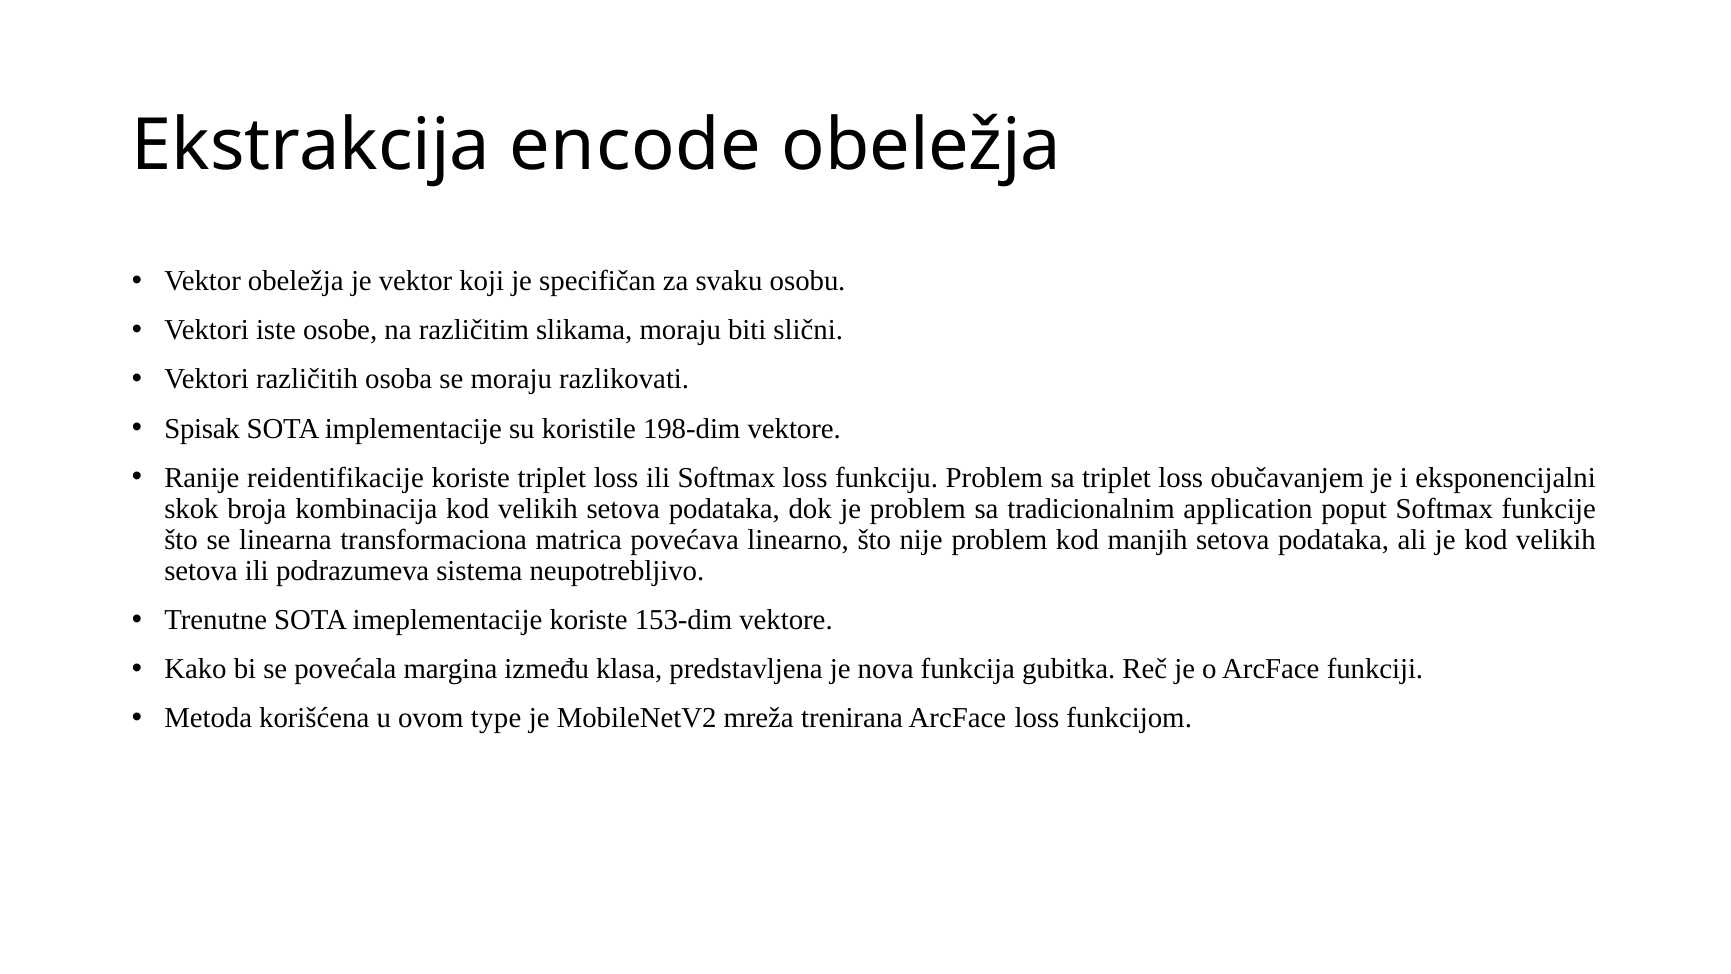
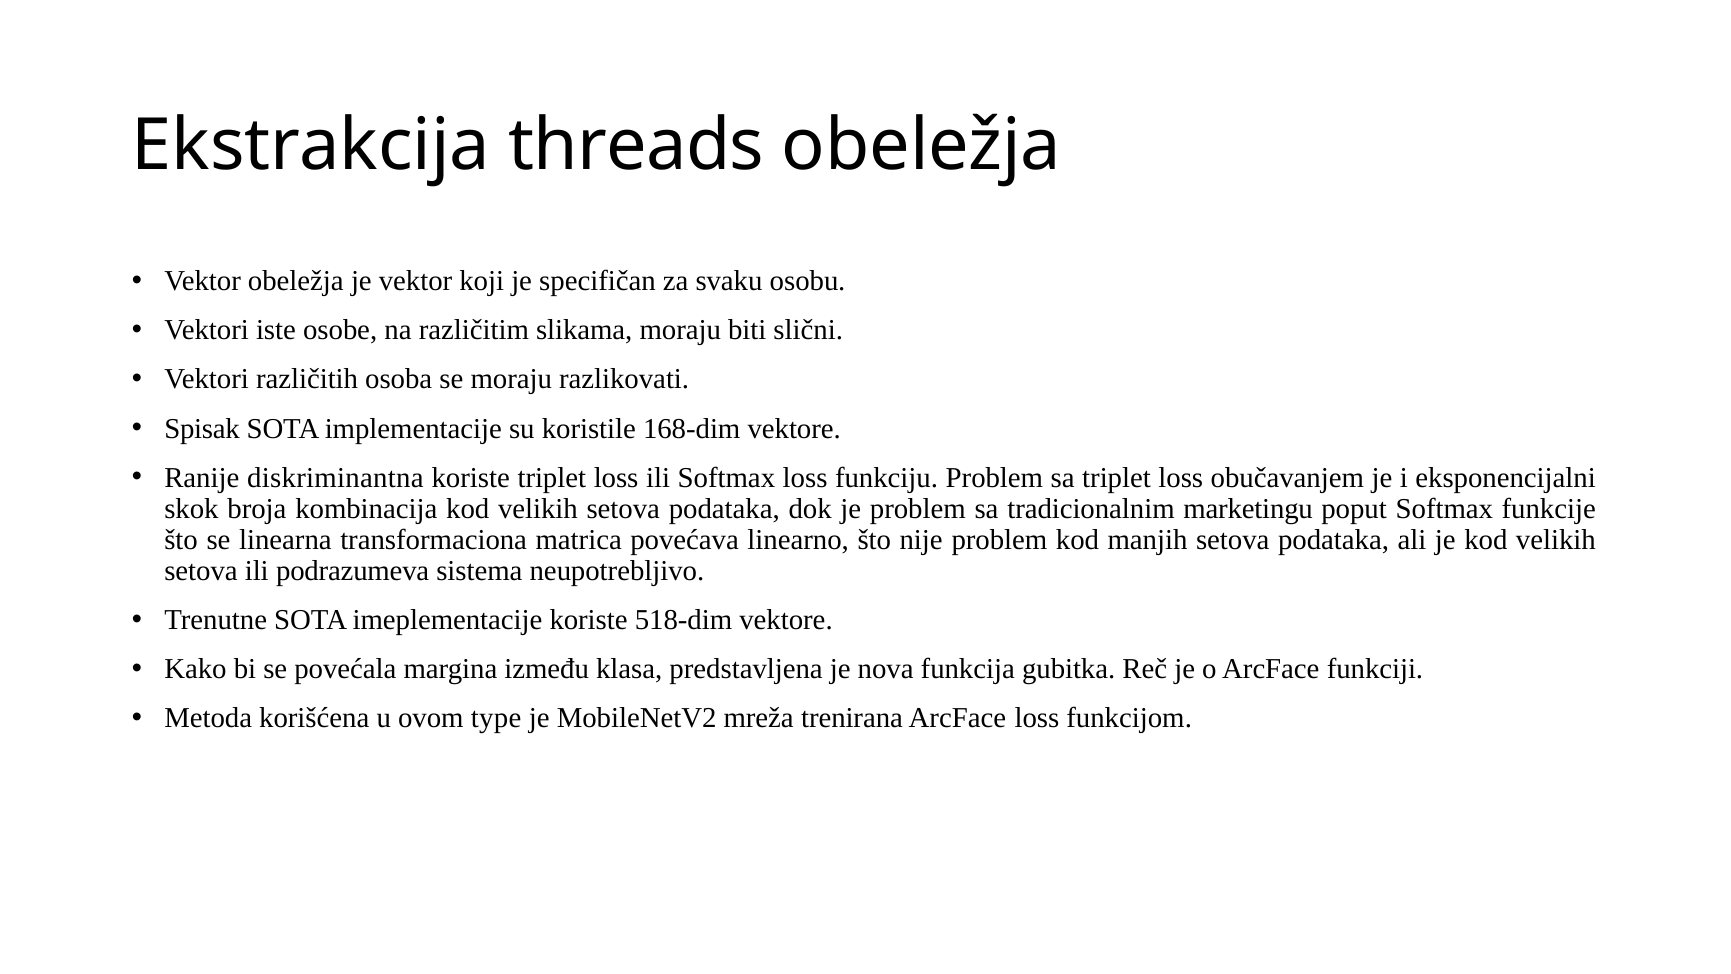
encode: encode -> threads (636, 145)
198-dim: 198-dim -> 168-dim (692, 428)
reidentifikacije: reidentifikacije -> diskriminantna (335, 478)
application: application -> marketingu (1248, 509)
153-dim: 153-dim -> 518-dim (683, 620)
